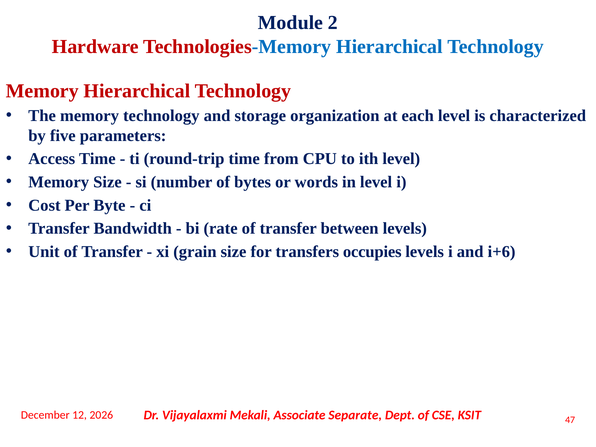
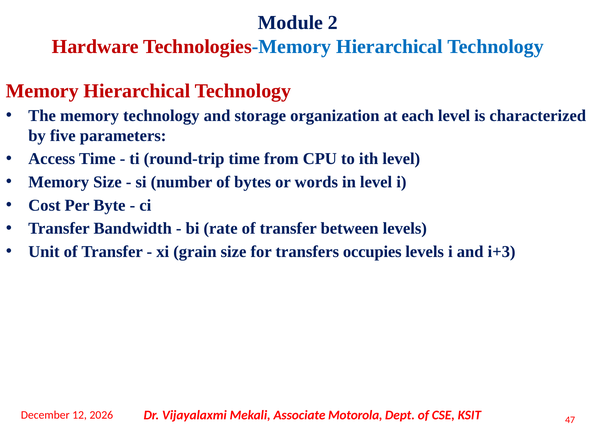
i+6: i+6 -> i+3 (502, 252)
Separate: Separate -> Motorola (355, 415)
